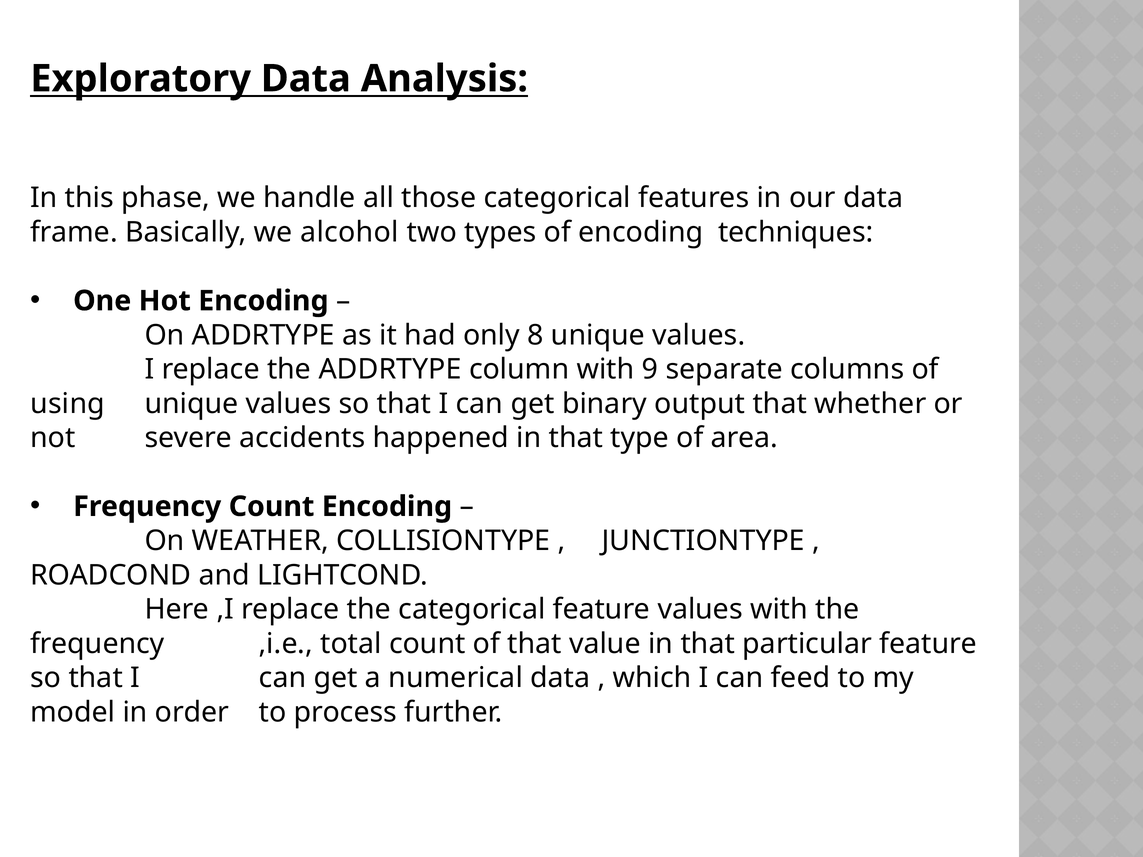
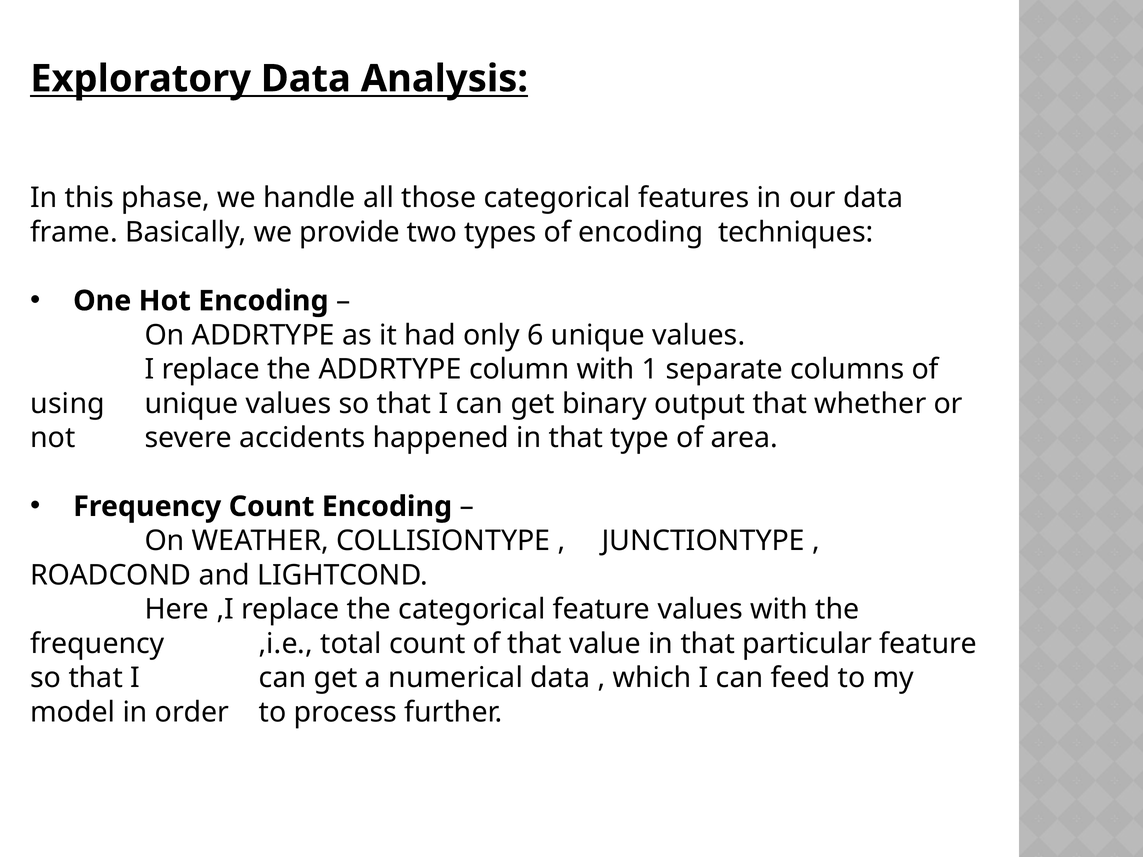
alcohol: alcohol -> provide (350, 232)
8: 8 -> 6 (536, 335)
9: 9 -> 1 (650, 370)
